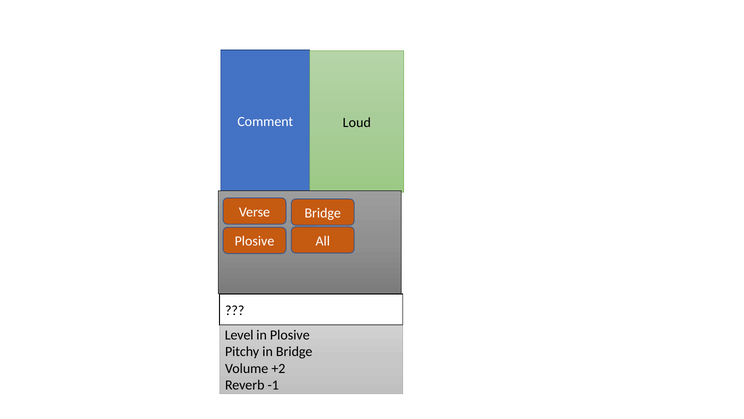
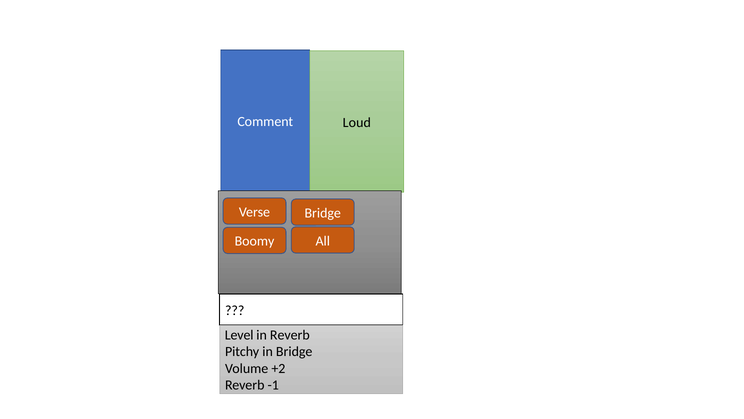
Plosive: Plosive -> Boomy (255, 241)
in Plosive: Plosive -> Reverb (290, 335)
